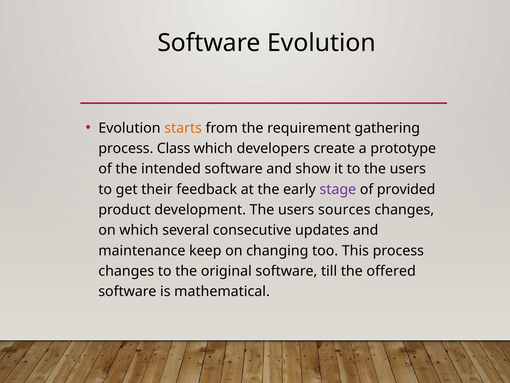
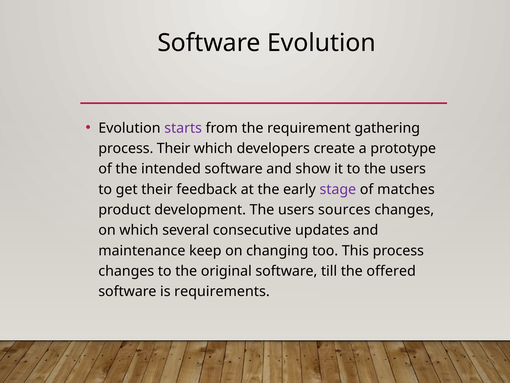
starts colour: orange -> purple (183, 128)
process Class: Class -> Their (174, 148)
provided: provided -> matches (406, 189)
mathematical: mathematical -> requirements (222, 291)
